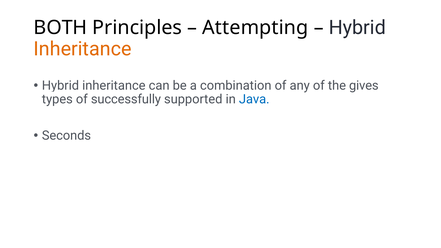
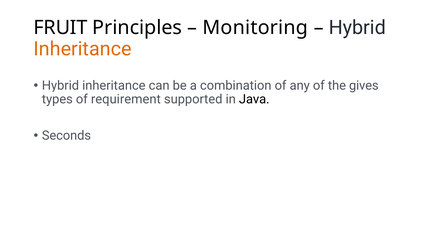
BOTH: BOTH -> FRUIT (61, 28)
Attempting: Attempting -> Monitoring (255, 28)
successfully: successfully -> requirement (126, 99)
Java colour: blue -> black (254, 99)
